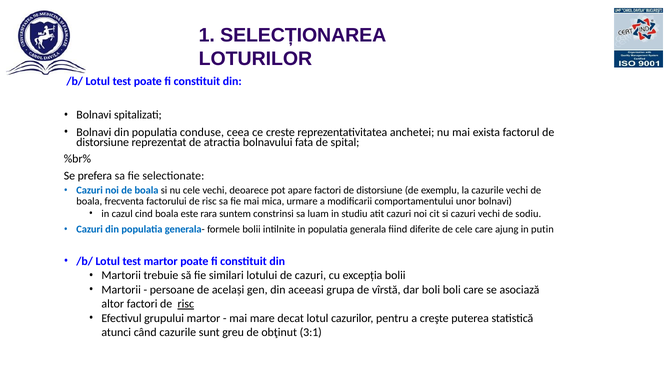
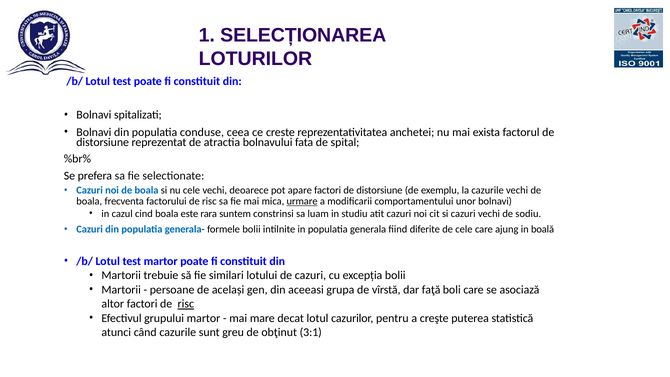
urmare underline: none -> present (302, 201)
putin: putin -> boală (543, 229)
dar boli: boli -> faţă (431, 290)
